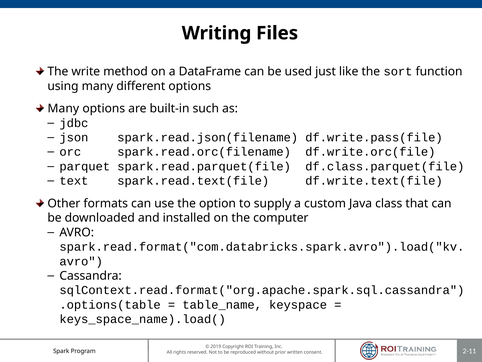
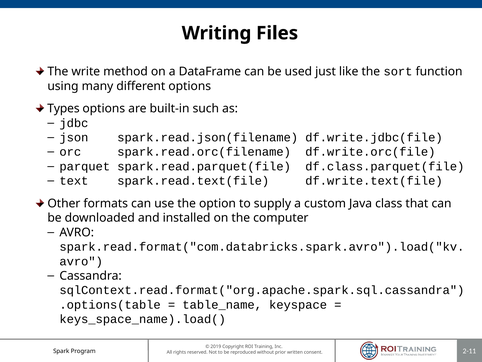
Many: Many -> Types (63, 108)
df.write.pass(file: df.write.pass(file -> df.write.jdbc(file (374, 137)
